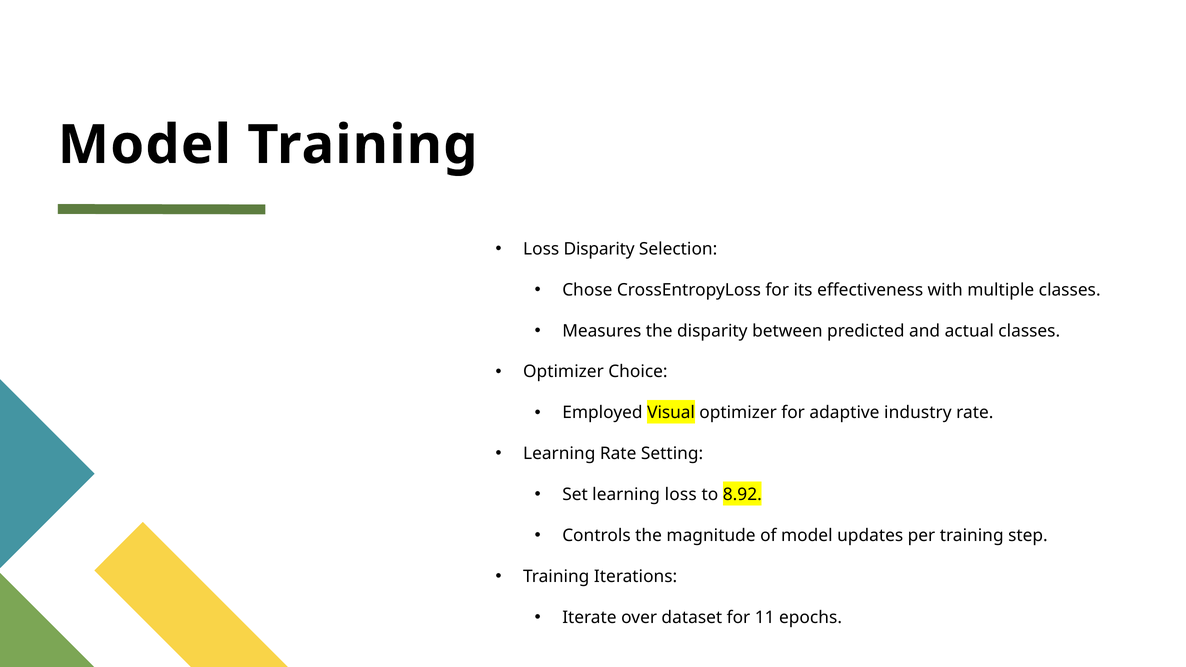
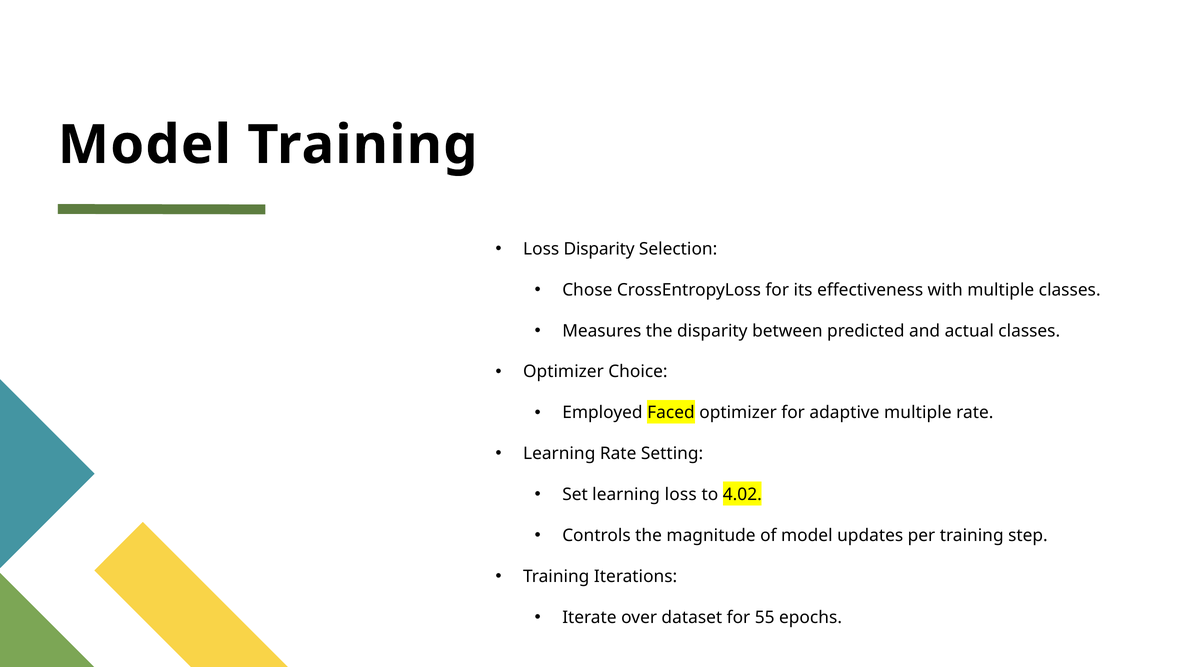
Visual: Visual -> Faced (671, 413)
adaptive industry: industry -> multiple (918, 413)
8.92: 8.92 -> 4.02 (742, 495)
11: 11 -> 55 (765, 617)
